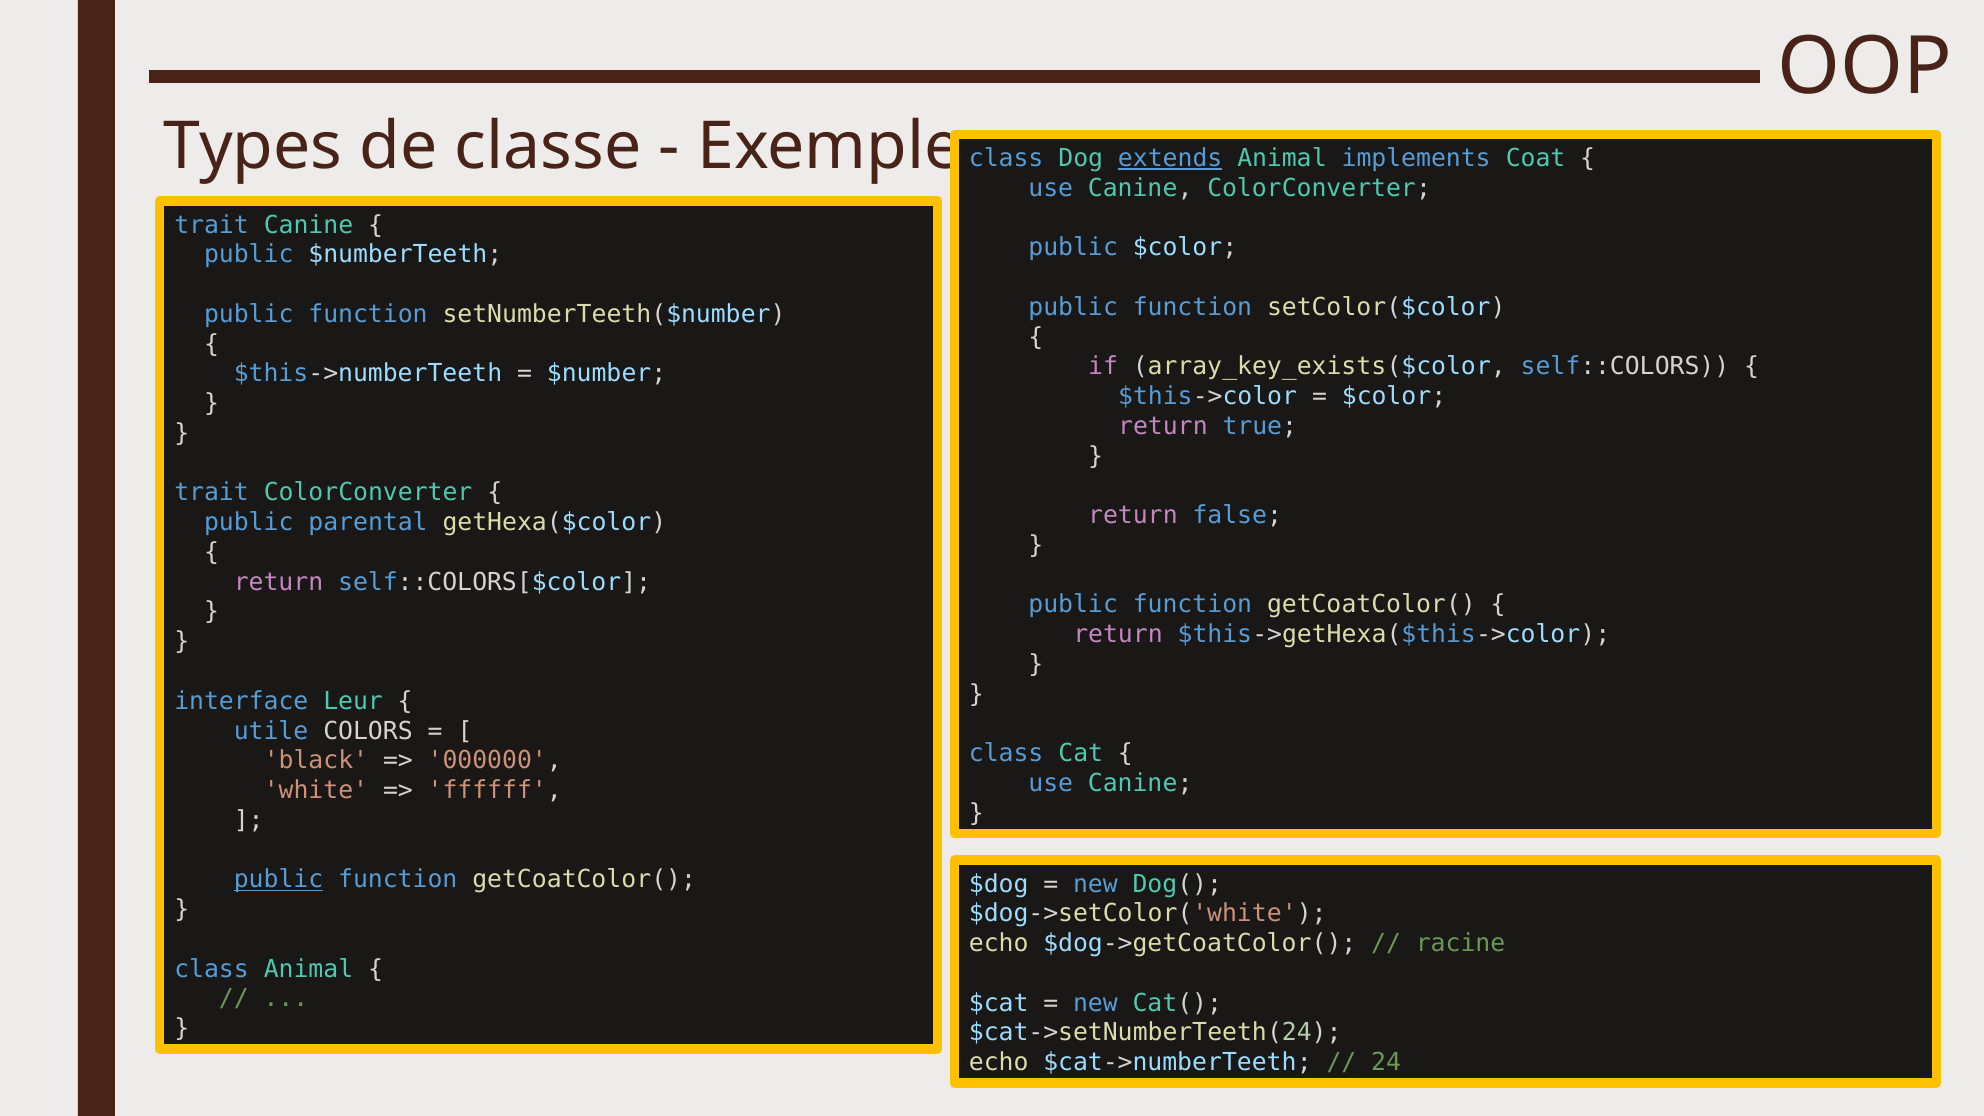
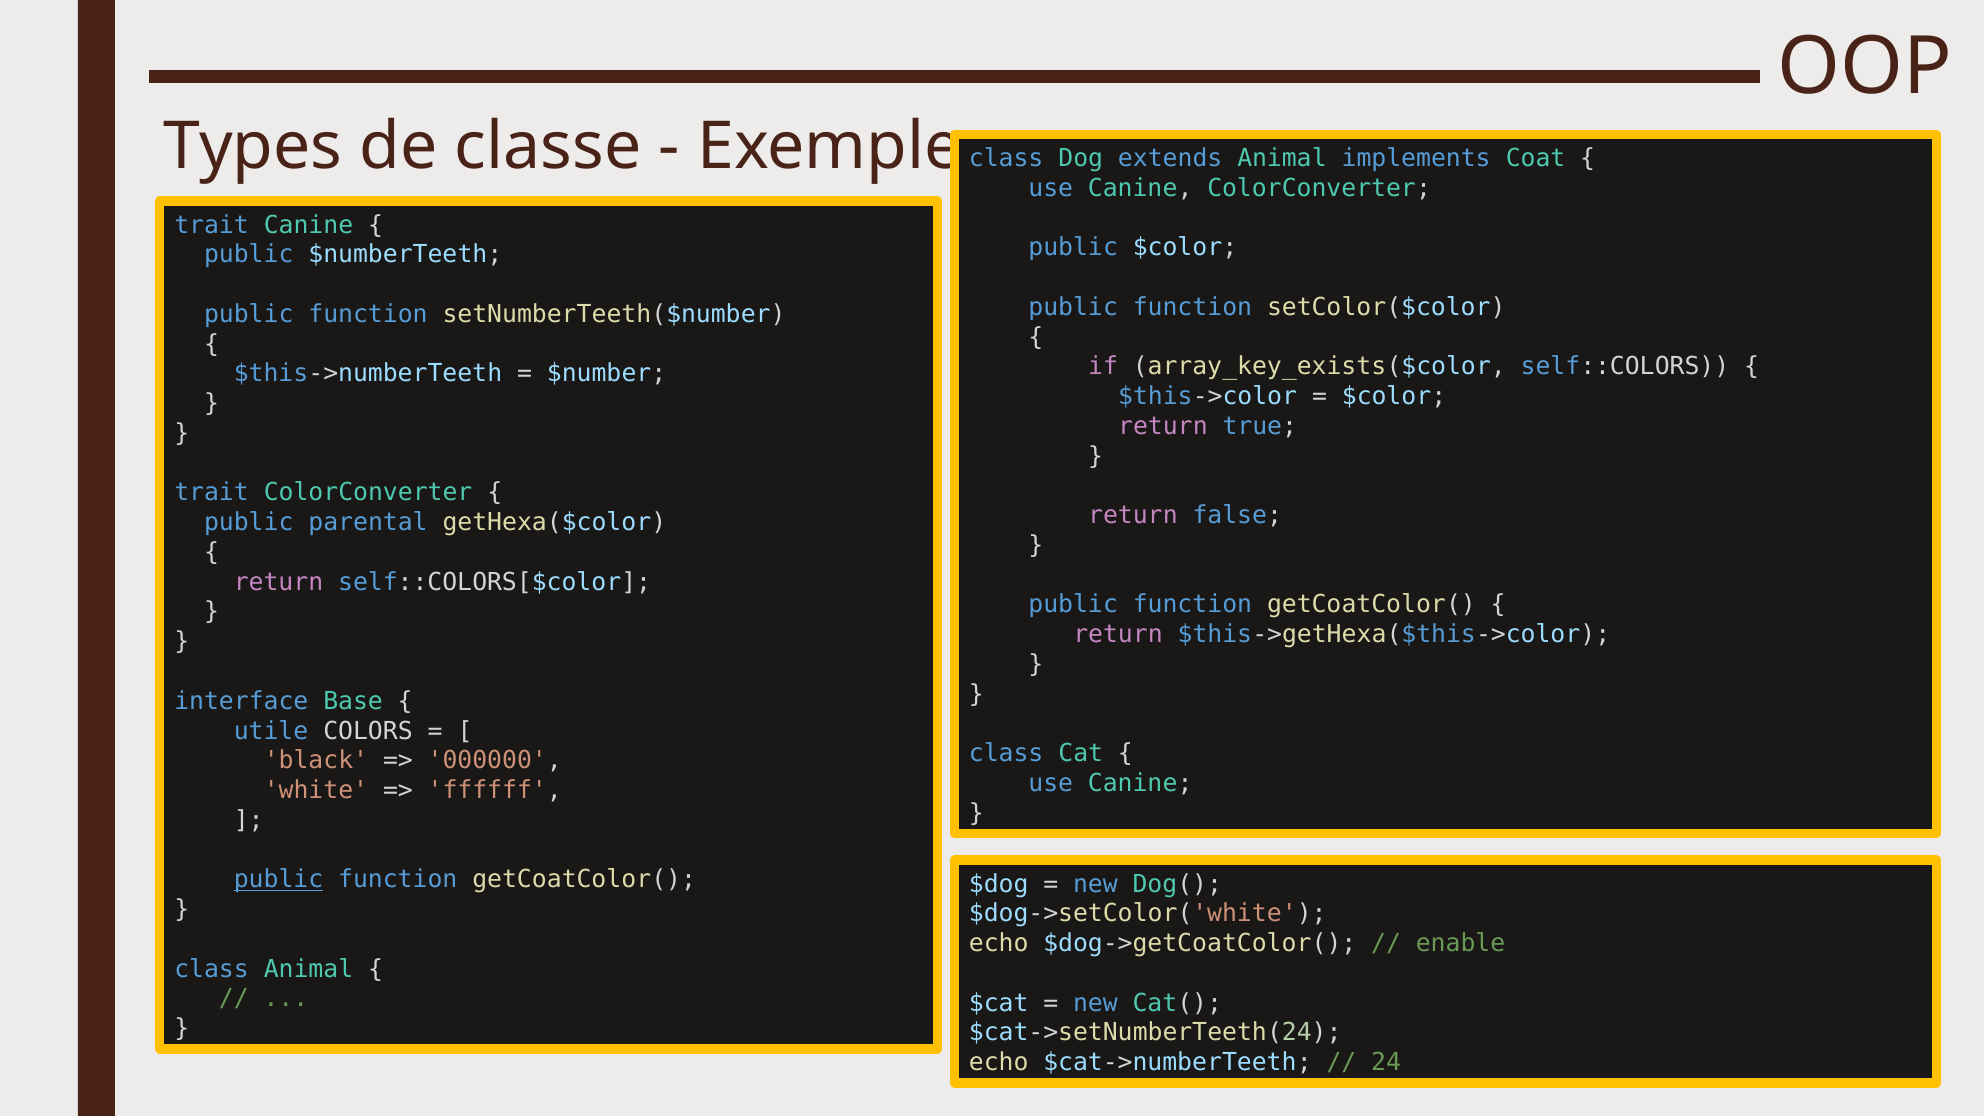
extends underline: present -> none (1170, 158)
Leur: Leur -> Base (353, 701)
racine: racine -> enable (1461, 943)
